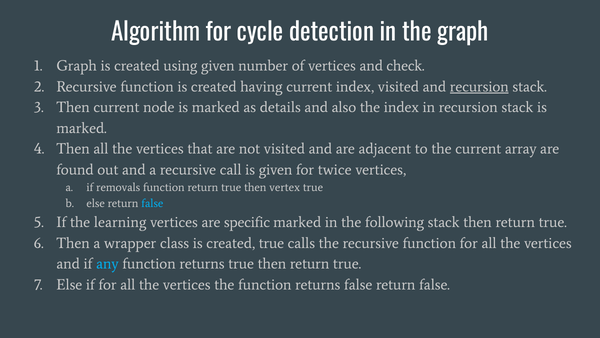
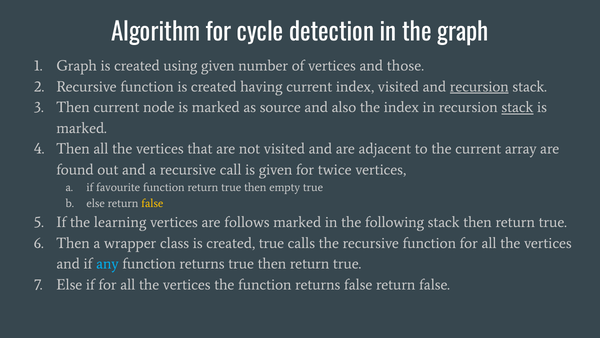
check: check -> those (405, 66)
details: details -> source (280, 107)
stack underline: none -> present (517, 107)
removals: removals -> favourite (118, 187)
vertex: vertex -> empty (285, 187)
false colour: light blue -> yellow (152, 203)
specific: specific -> follows (247, 222)
